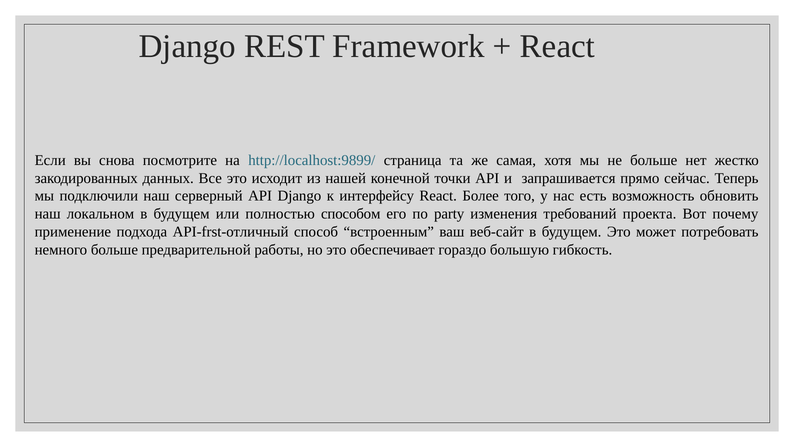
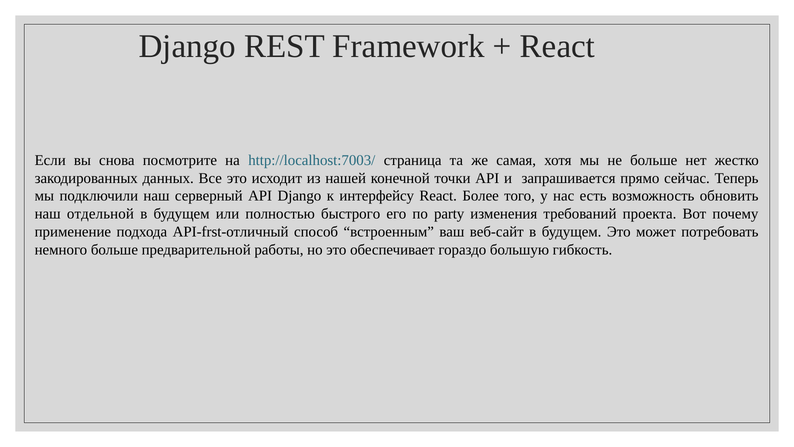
http://localhost:9899/: http://localhost:9899/ -> http://localhost:7003/ (312, 160)
локальном: локальном -> отдельной (100, 214)
способом: способом -> быстрого (351, 214)
